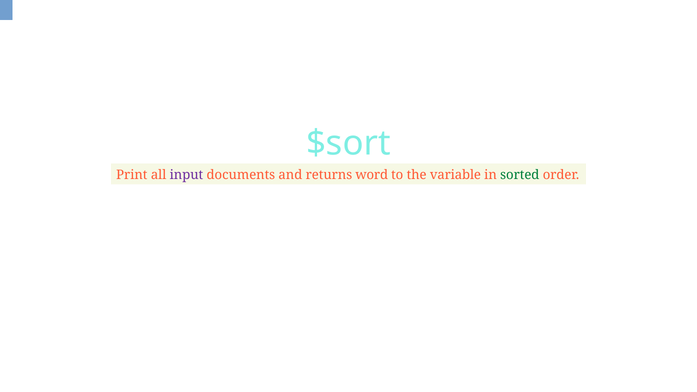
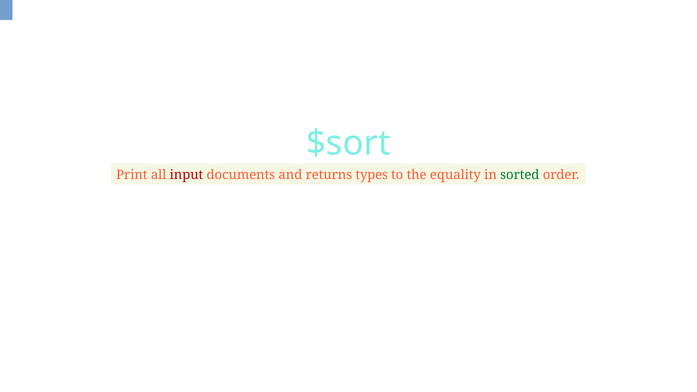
input colour: purple -> red (186, 175)
word: word -> types (372, 175)
variable: variable -> equality (455, 175)
